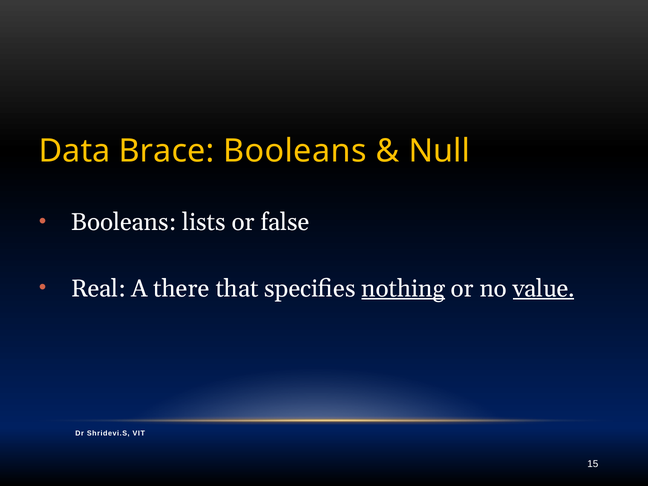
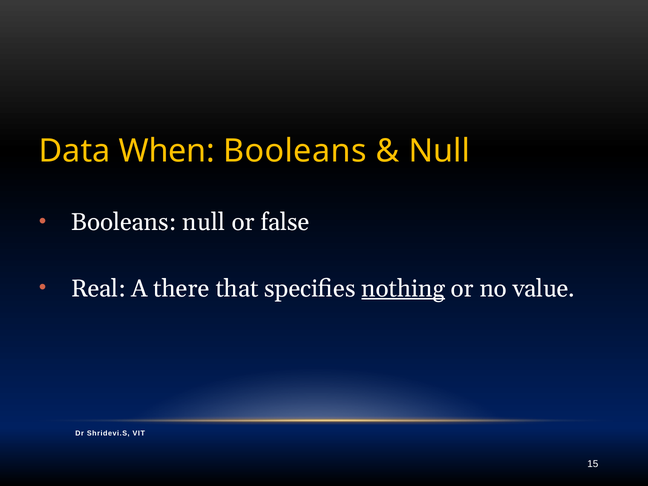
Brace: Brace -> When (167, 151)
Booleans lists: lists -> null (204, 222)
value underline: present -> none (544, 289)
